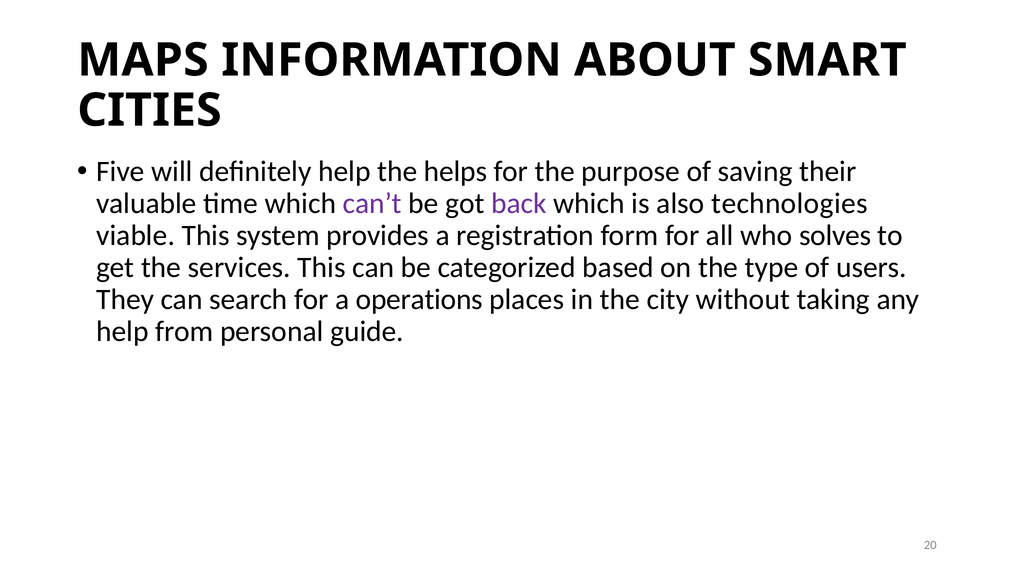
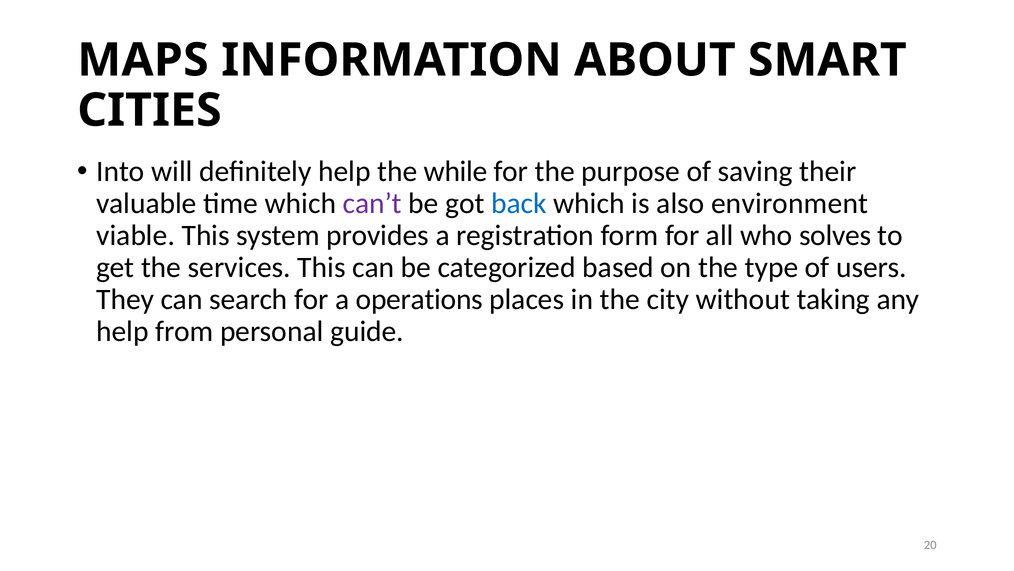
Five: Five -> Into (120, 171)
helps: helps -> while (456, 171)
back colour: purple -> blue (519, 203)
technologies: technologies -> environment (790, 203)
